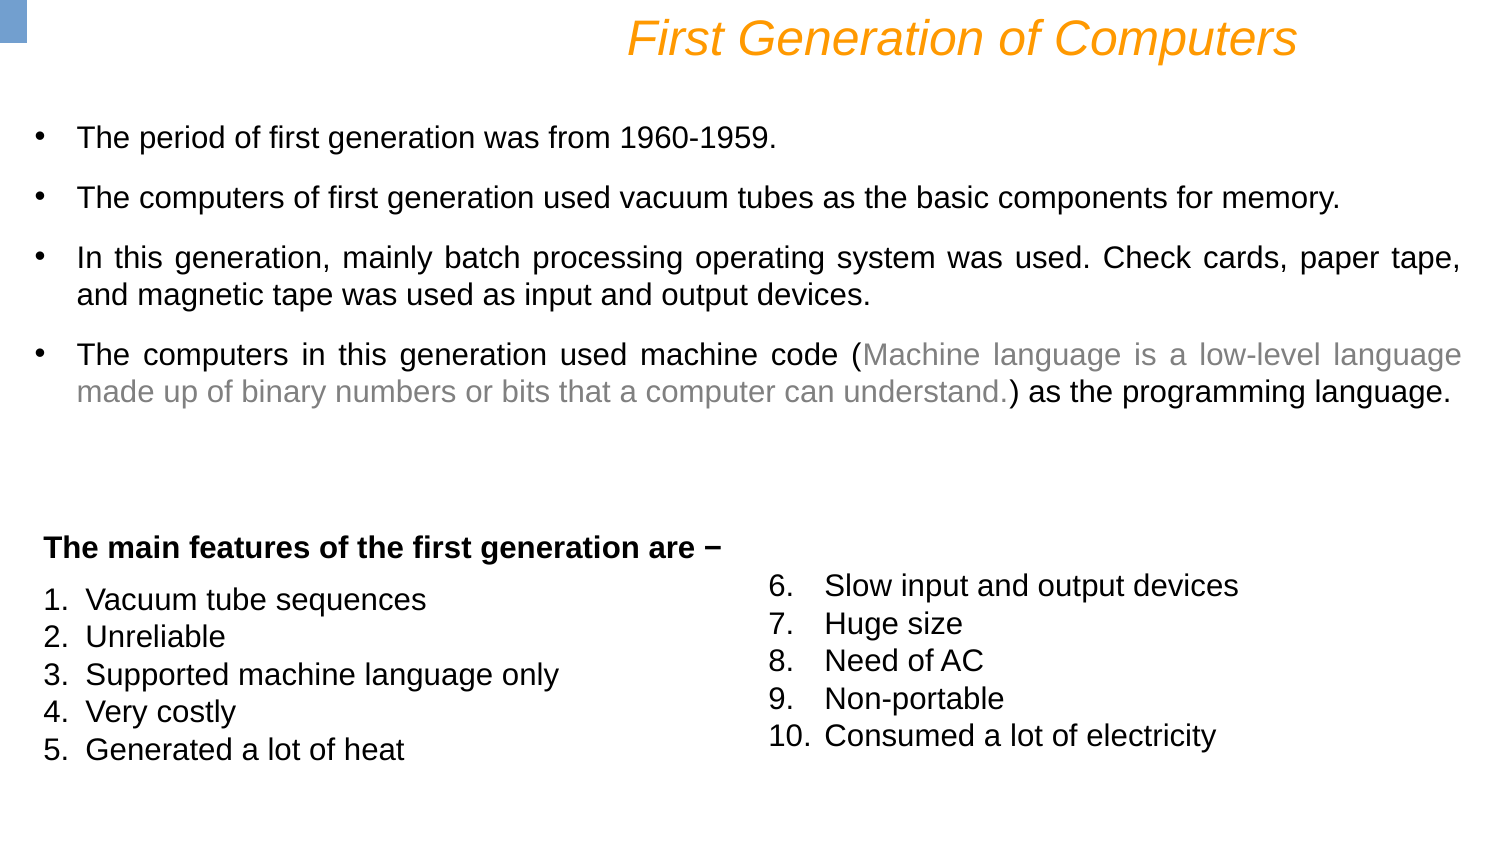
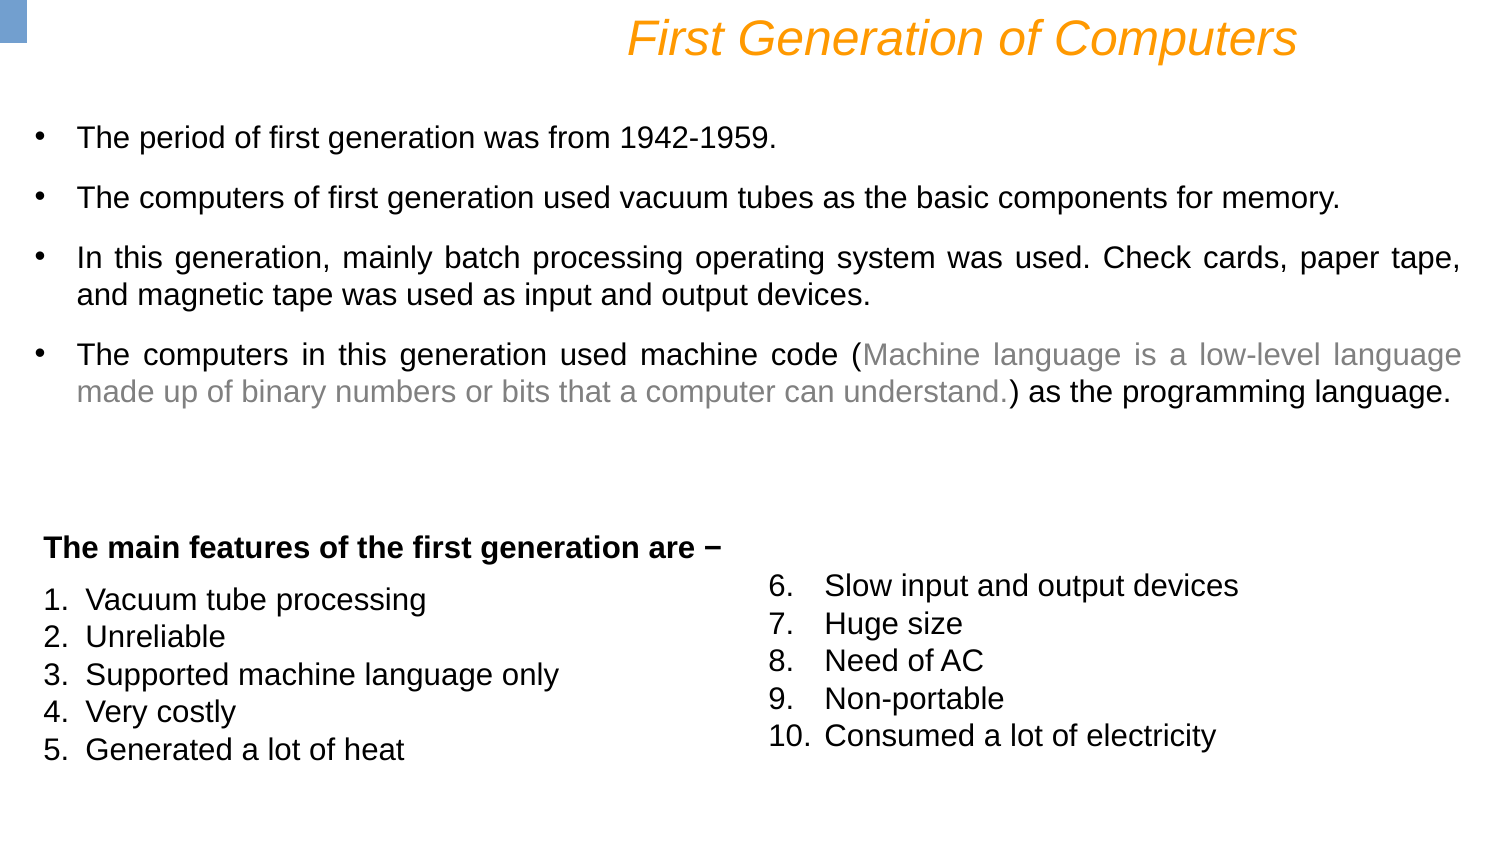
1960-1959: 1960-1959 -> 1942-1959 (698, 138)
tube sequences: sequences -> processing (351, 600)
